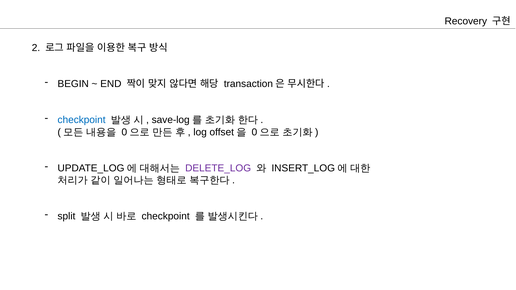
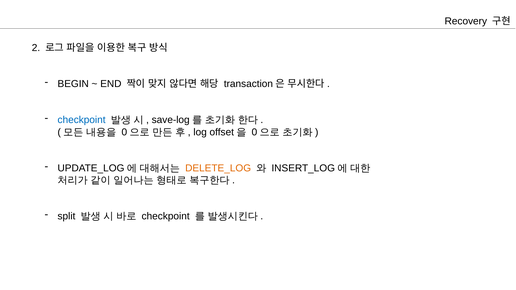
DELETE_LOG colour: purple -> orange (218, 168)
